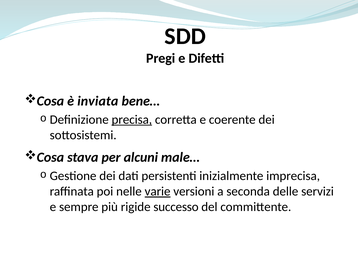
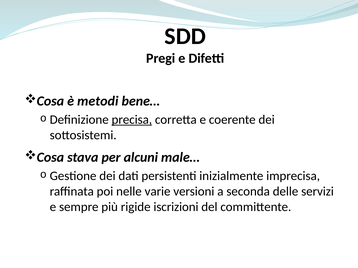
inviata: inviata -> metodi (98, 101)
varie underline: present -> none (158, 192)
successo: successo -> iscrizioni (176, 207)
